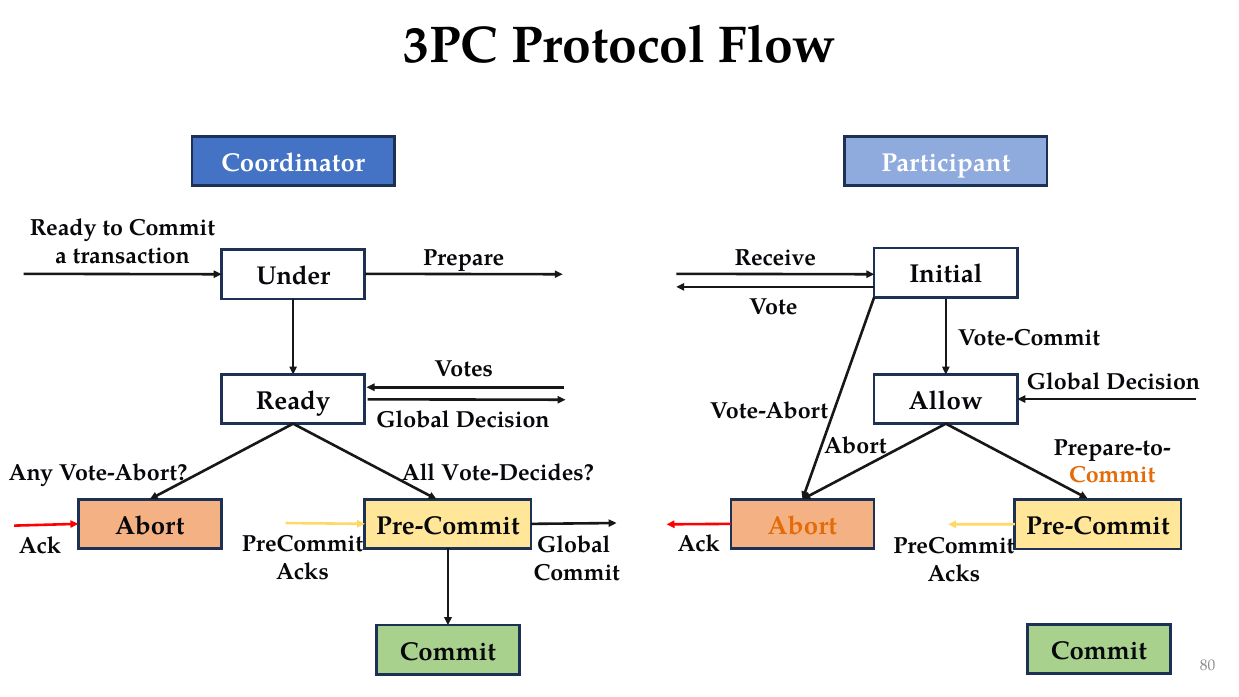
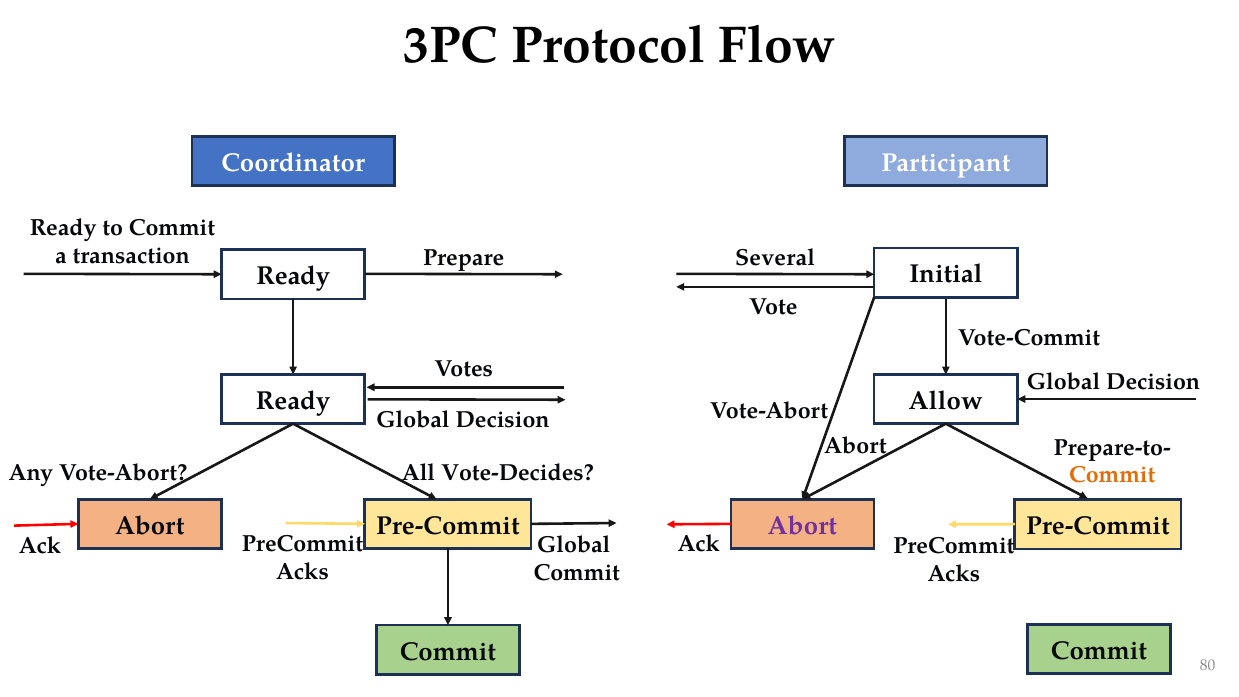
Receive: Receive -> Several (775, 258)
Under: Under -> Ready (293, 276)
Abort colour: orange -> purple (802, 526)
